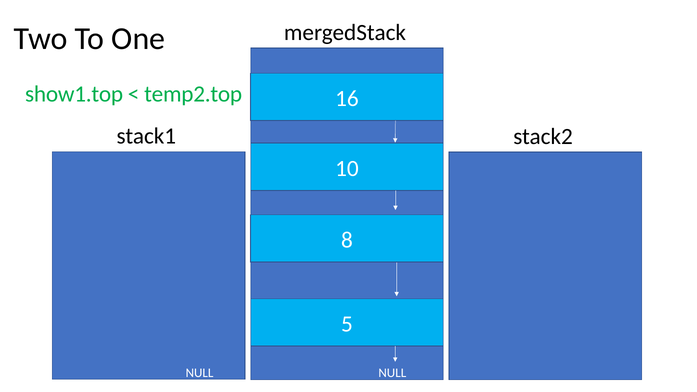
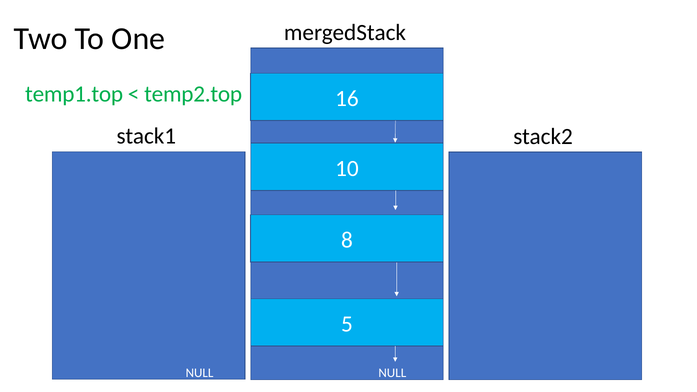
show1.top: show1.top -> temp1.top (74, 94)
